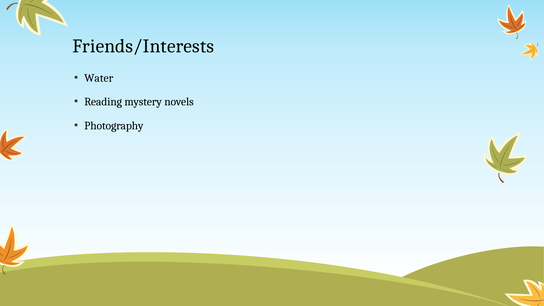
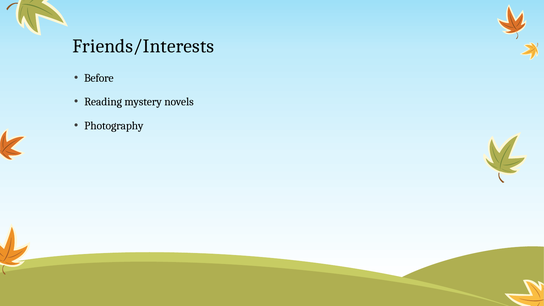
Water: Water -> Before (99, 78)
